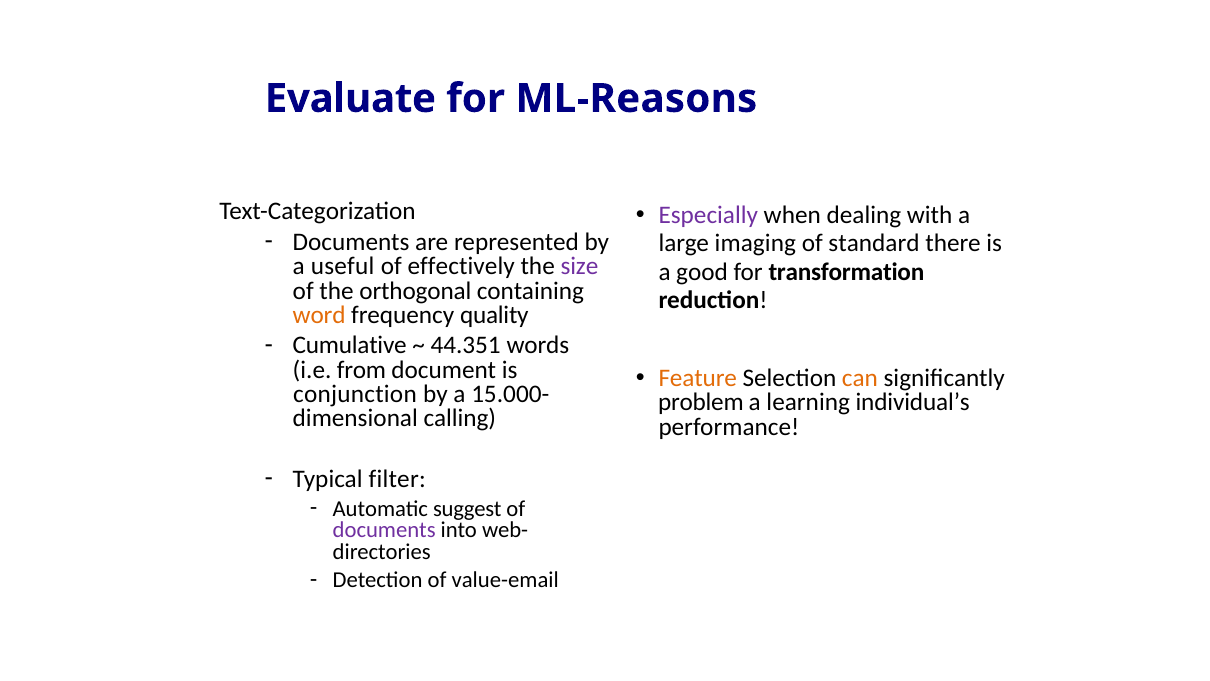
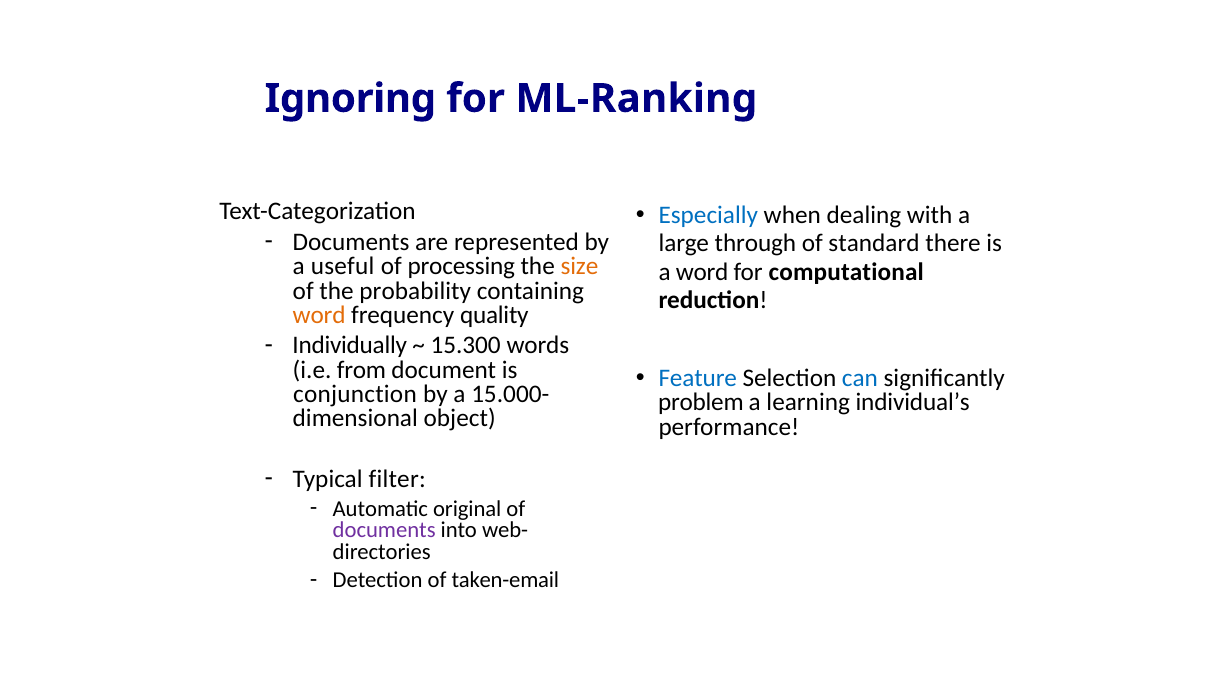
Evaluate: Evaluate -> Ignoring (350, 99)
ML-Reasons: ML-Reasons -> ML-Ranking (636, 99)
Especially colour: purple -> blue (708, 215)
imaging: imaging -> through (755, 243)
effectively: effectively -> processing (461, 266)
size colour: purple -> orange (579, 266)
a good: good -> word (702, 272)
transformation: transformation -> computational (846, 272)
orthogonal: orthogonal -> probability (415, 291)
Cumulative: Cumulative -> Individually (350, 345)
44.351: 44.351 -> 15.300 (466, 345)
Feature colour: orange -> blue (698, 378)
can colour: orange -> blue (860, 378)
calling: calling -> object (460, 418)
suggest: suggest -> original (467, 508)
value-email: value-email -> taken-email (505, 580)
